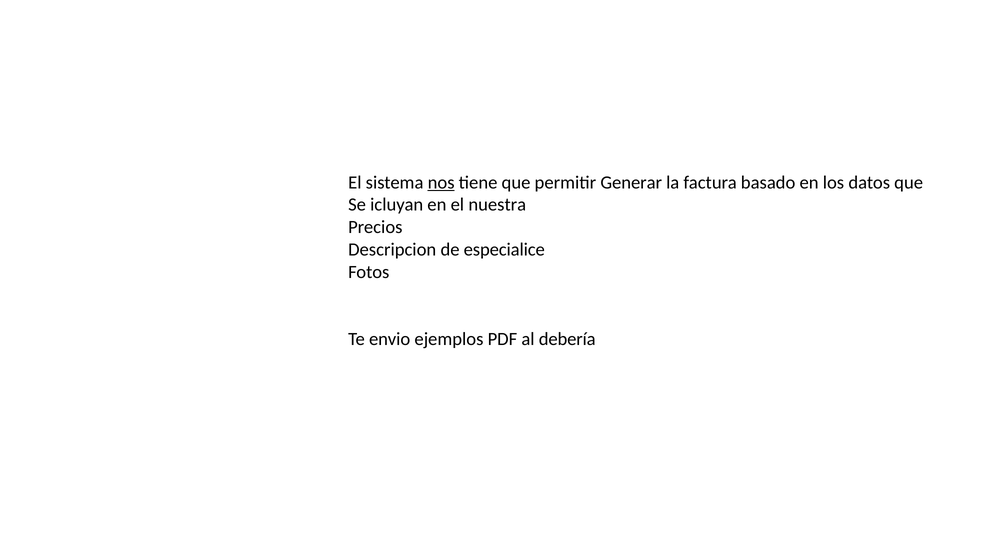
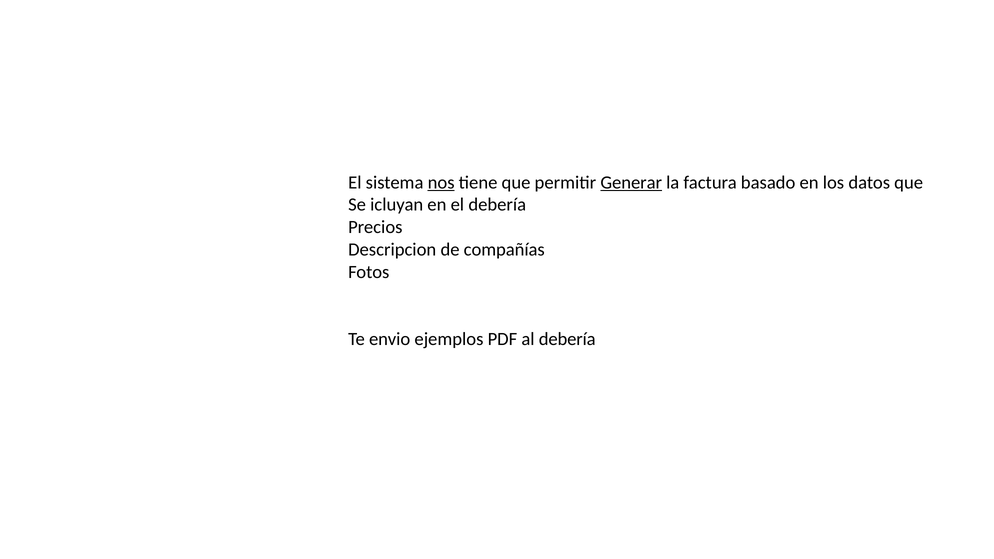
Generar underline: none -> present (631, 183)
el nuestra: nuestra -> debería (497, 205)
especialice: especialice -> compañías (504, 250)
